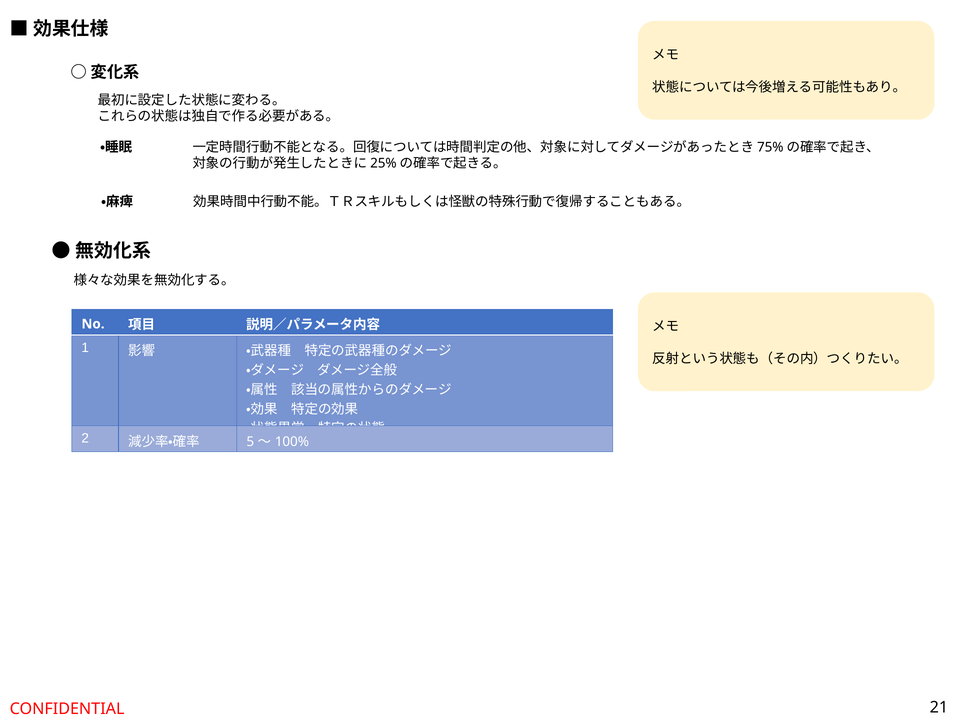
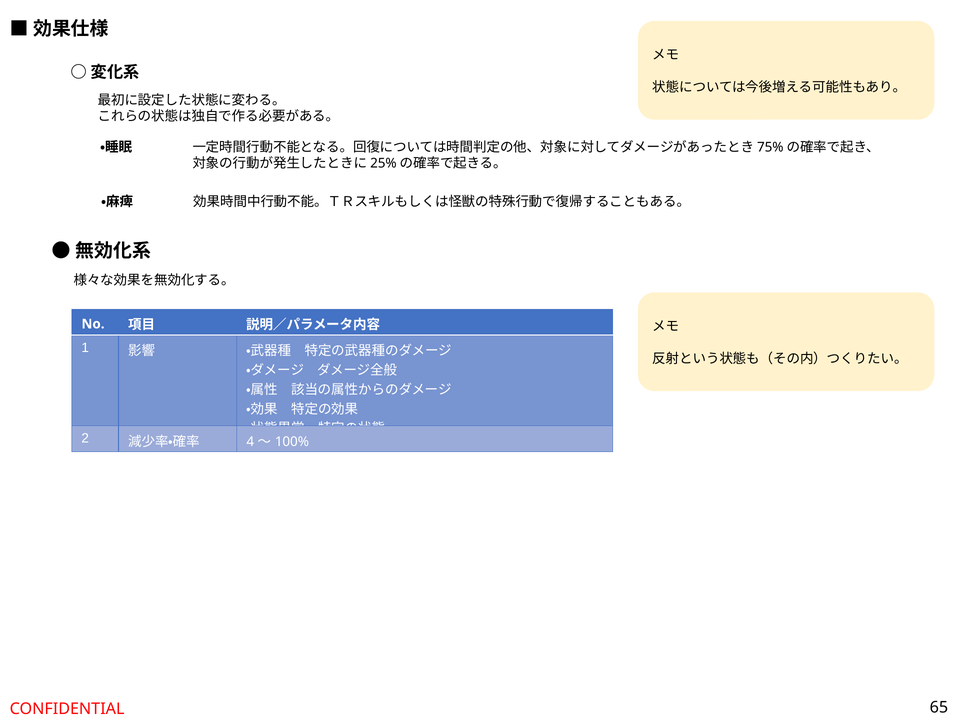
5: 5 -> 4 (250, 442)
21: 21 -> 65 (939, 708)
